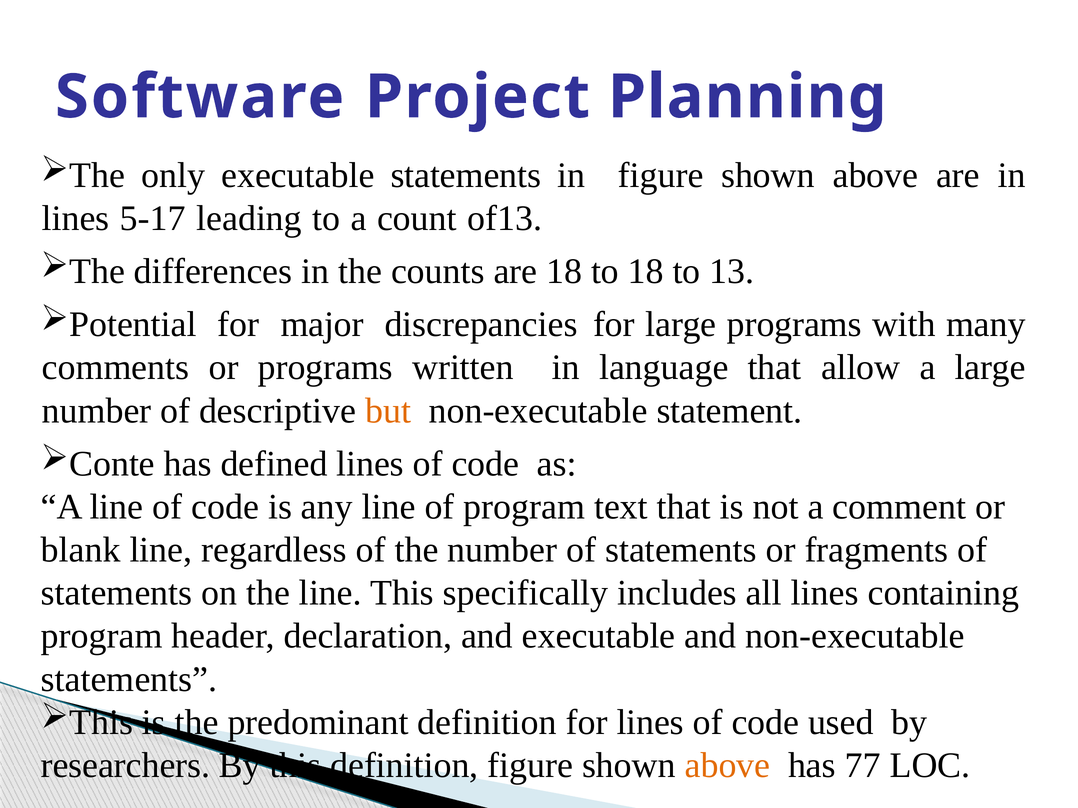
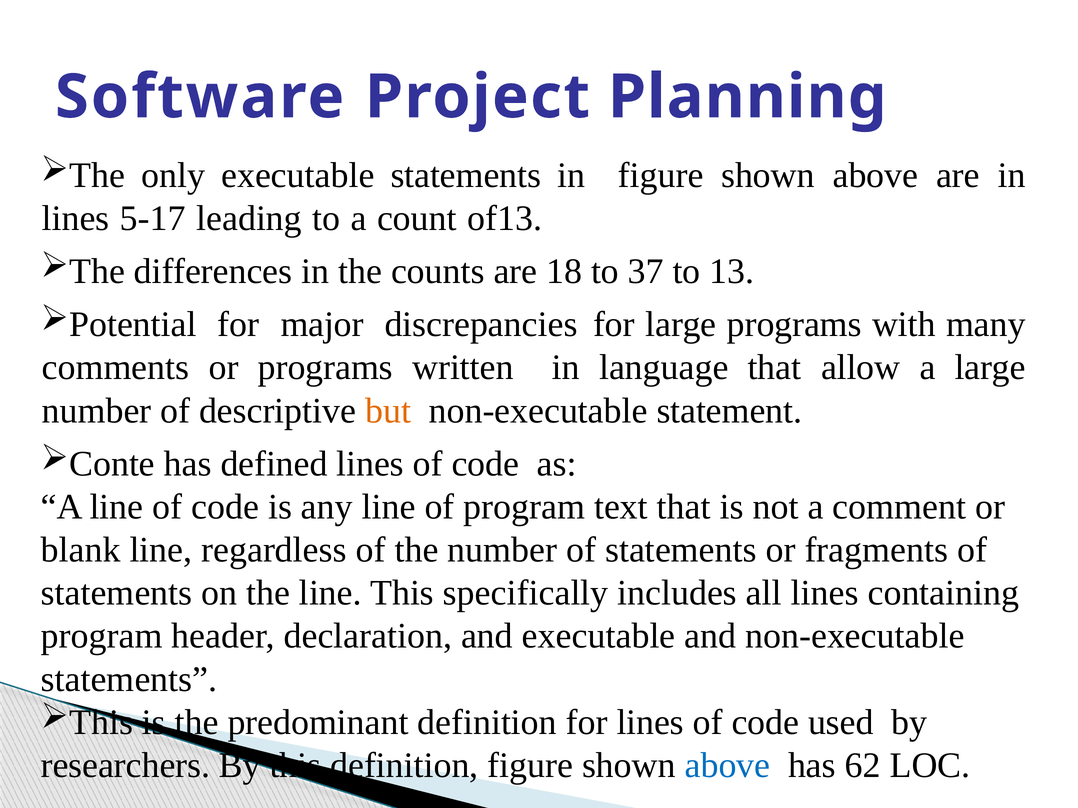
to 18: 18 -> 37 (646, 272)
above colour: orange -> blue (728, 766)
77: 77 -> 62 (863, 766)
